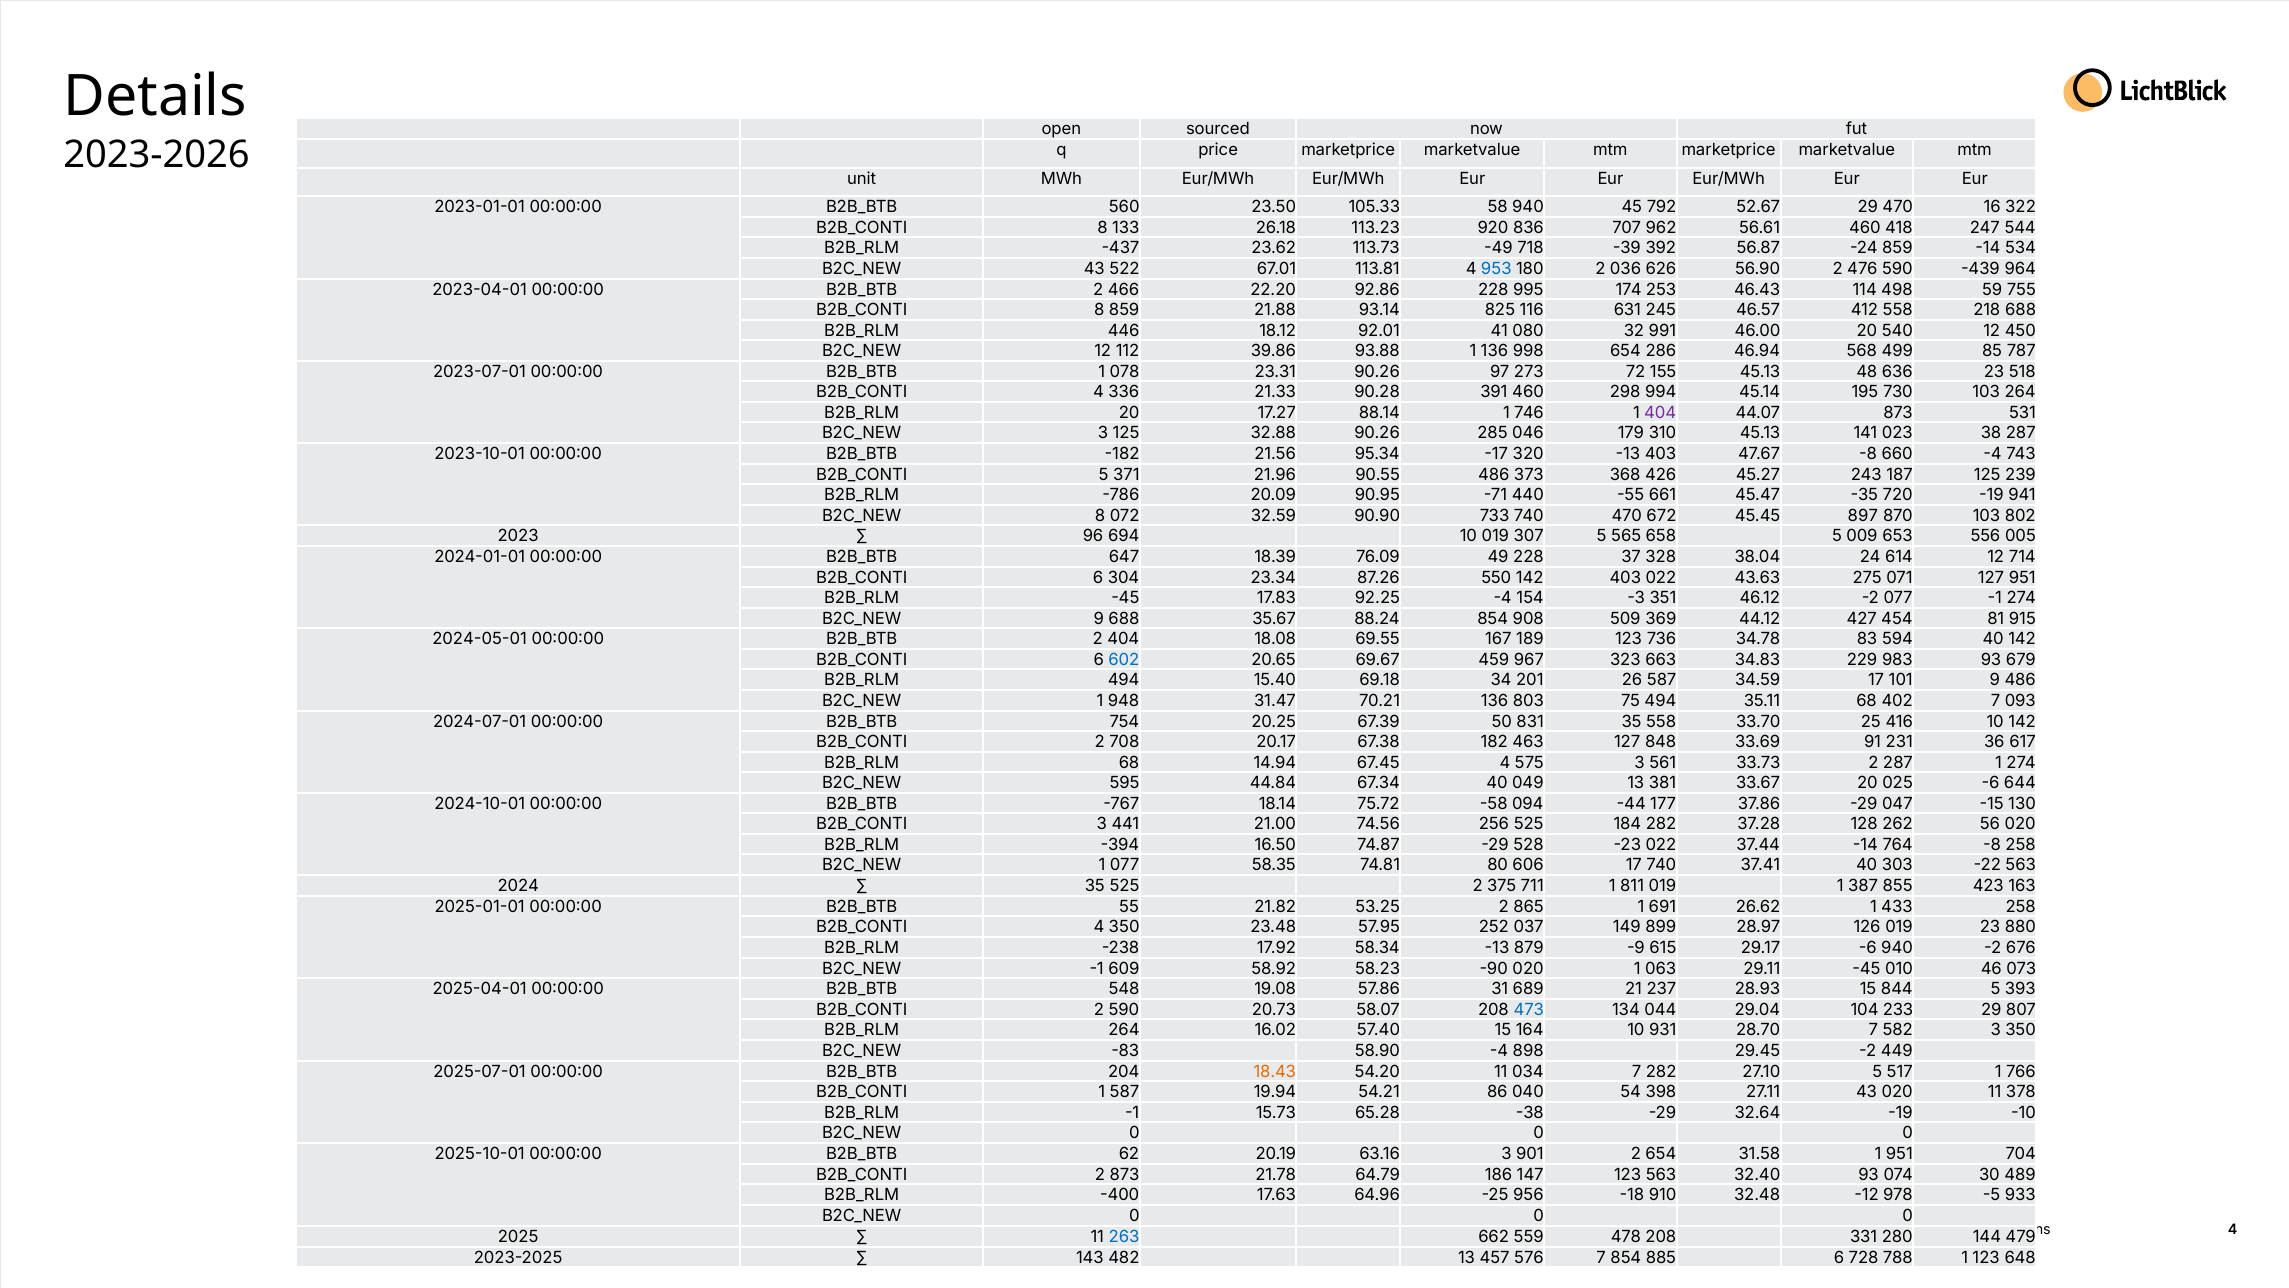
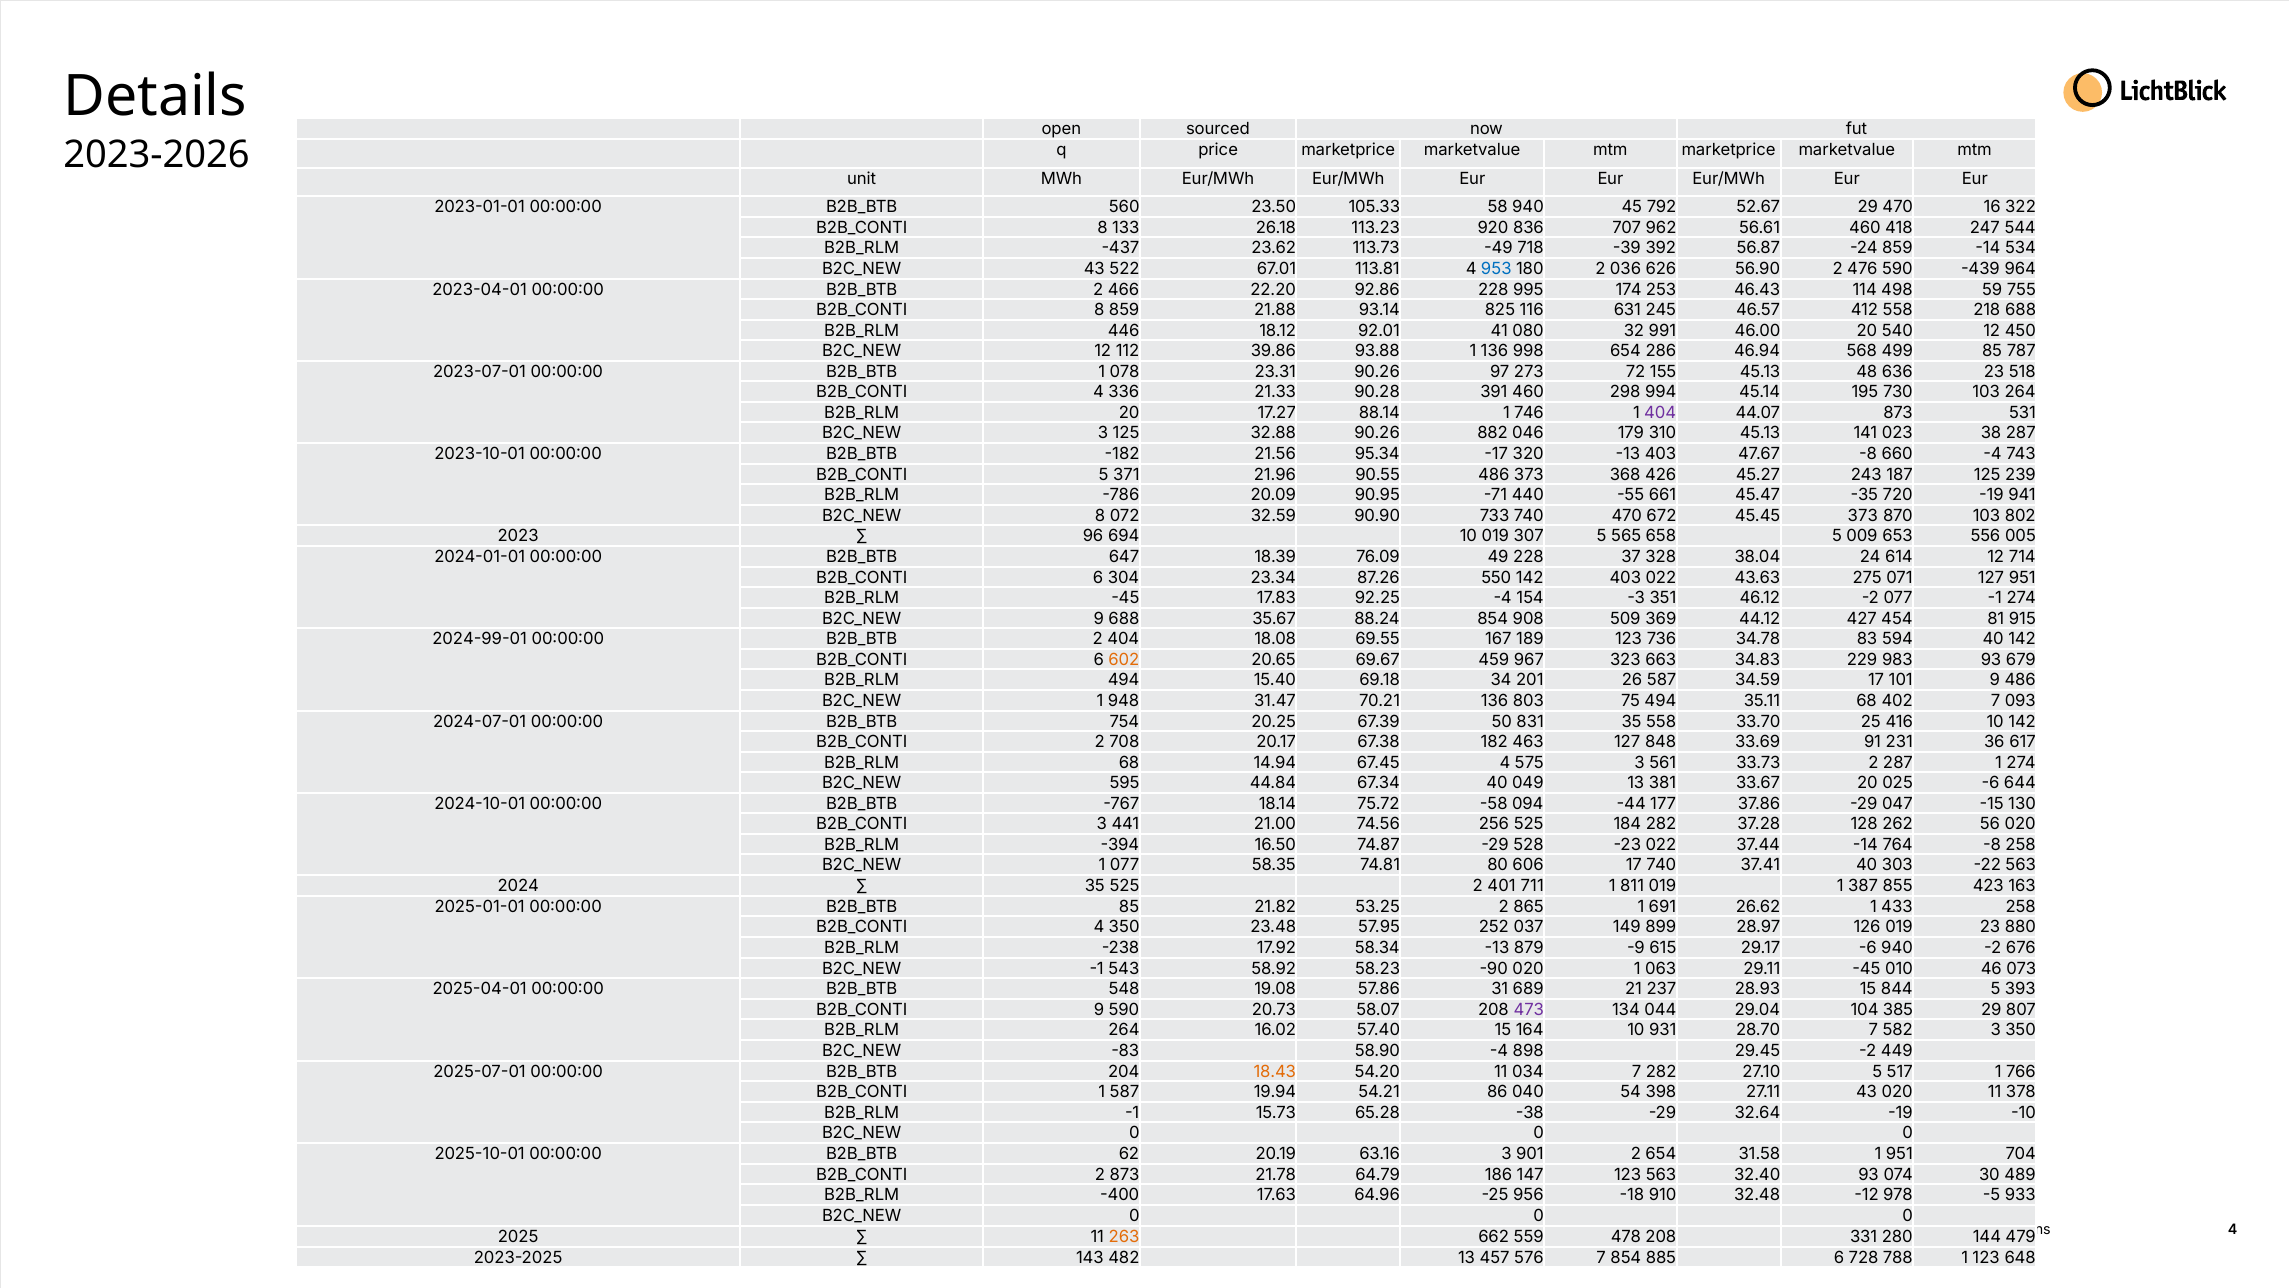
285: 285 -> 882 (1493, 433)
45.45 897: 897 -> 373 (1863, 515)
2024-05-01: 2024-05-01 -> 2024-99-01 (480, 639)
602 colour: blue -> orange (1124, 660)
375: 375 -> 401 (1502, 886)
55: 55 -> 85 (1129, 907)
609: 609 -> 543 (1124, 968)
2: 2 -> 9 (1099, 1009)
473 colour: blue -> purple (1529, 1009)
233: 233 -> 385 (1898, 1009)
263 colour: blue -> orange (1124, 1236)
